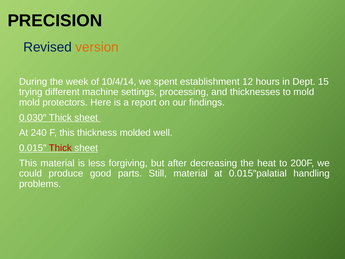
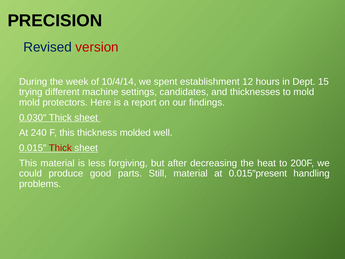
version colour: orange -> red (97, 47)
processing: processing -> candidates (184, 92)
0.015″palatial: 0.015″palatial -> 0.015″present (258, 173)
